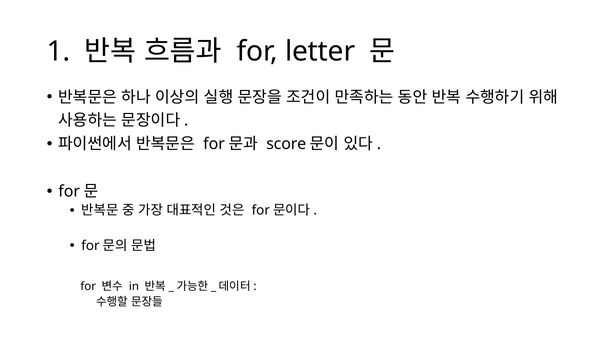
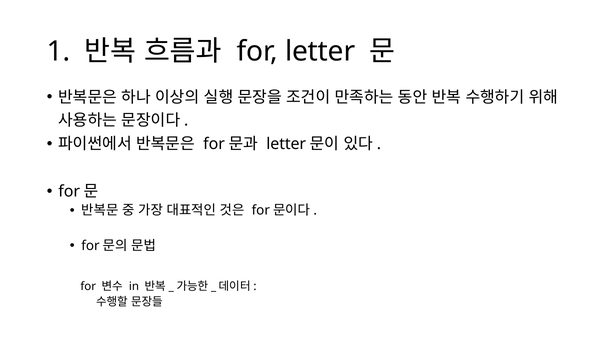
score: score -> letter (286, 144)
